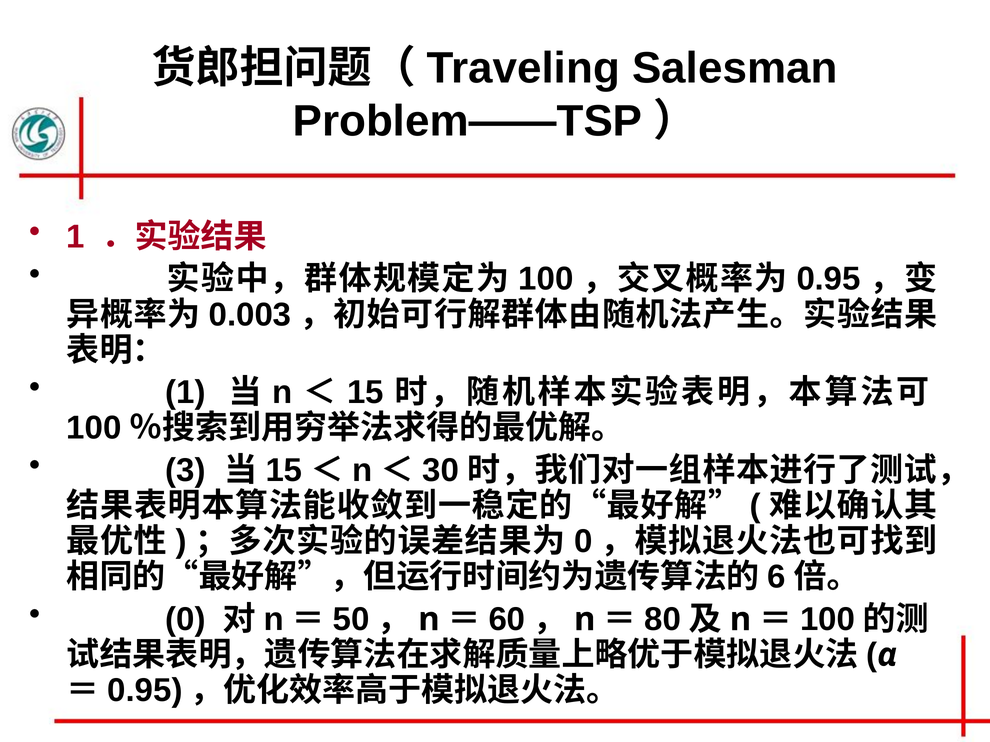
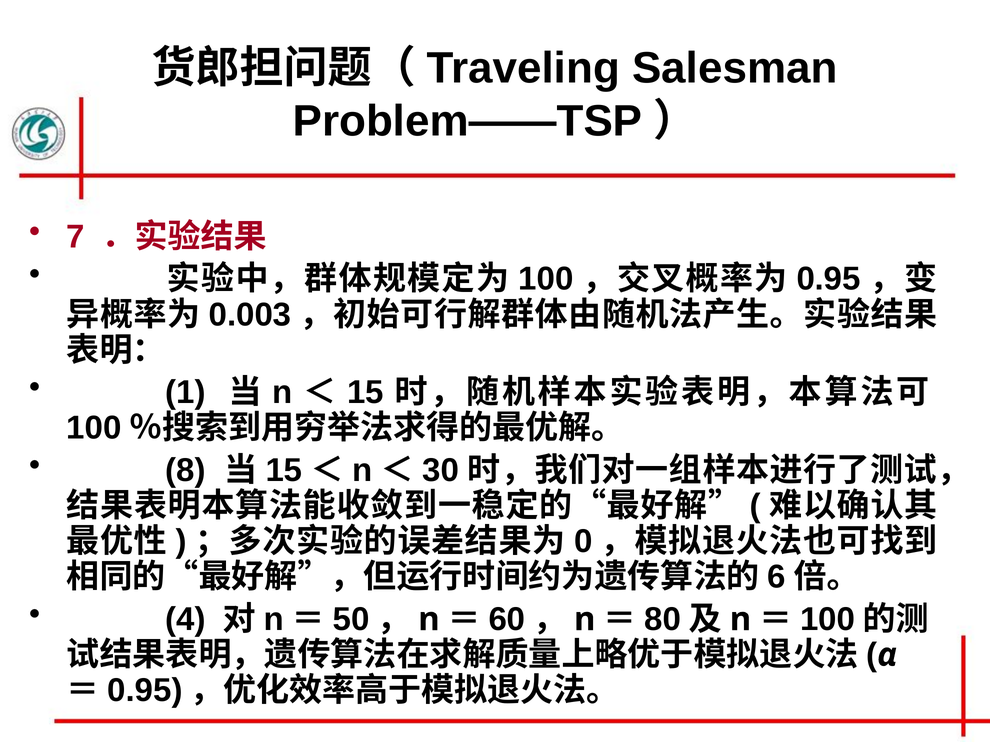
1: 1 -> 7 (76, 237)
3: 3 -> 8 (186, 471)
0: 0 -> 4 (186, 620)
